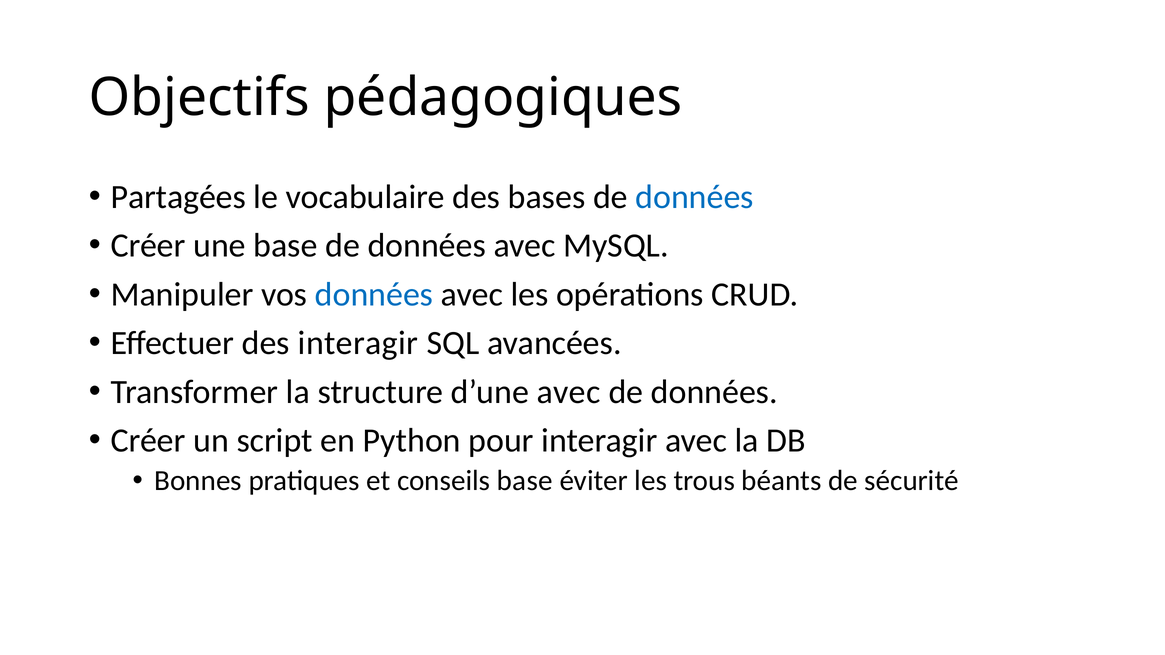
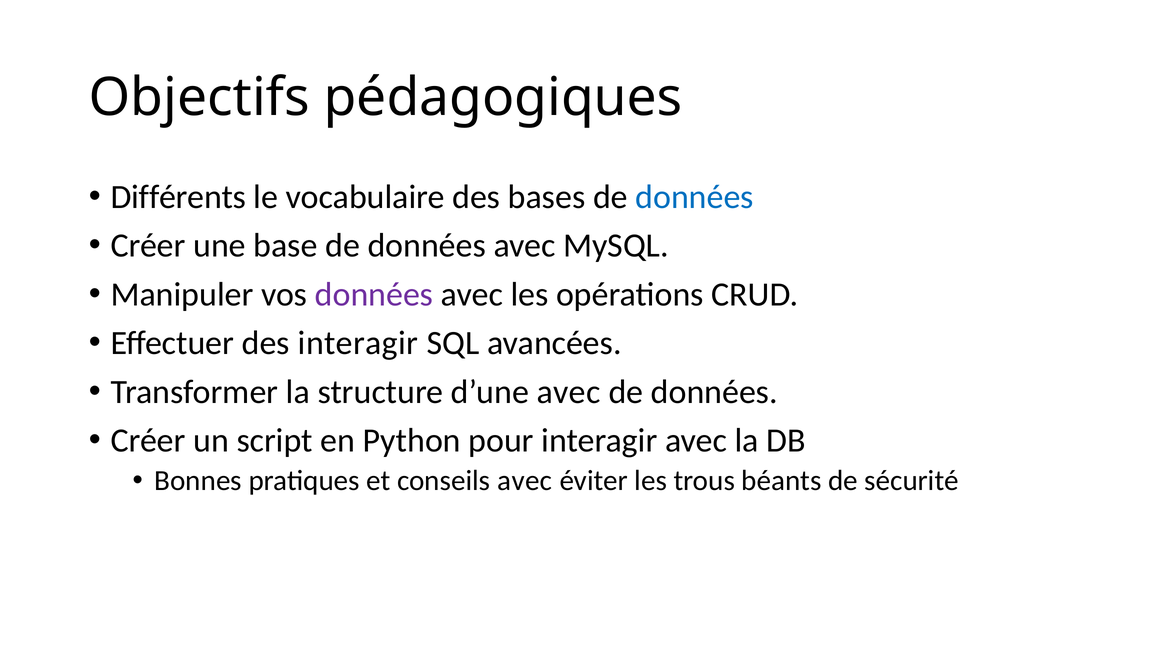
Partagées: Partagées -> Différents (178, 197)
données colour: blue -> purple (374, 294)
conseils base: base -> avec (525, 481)
